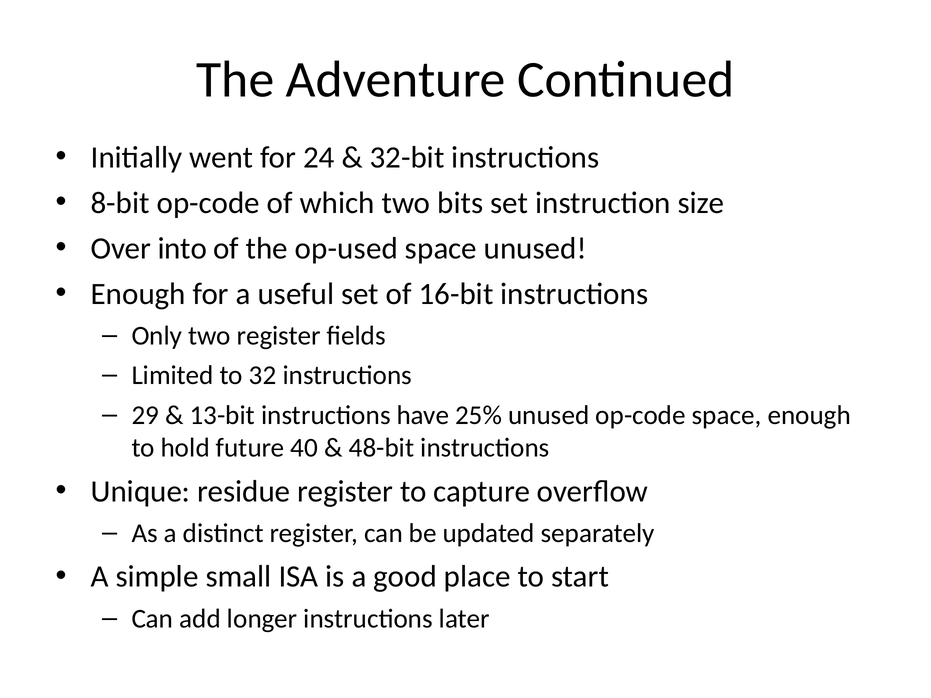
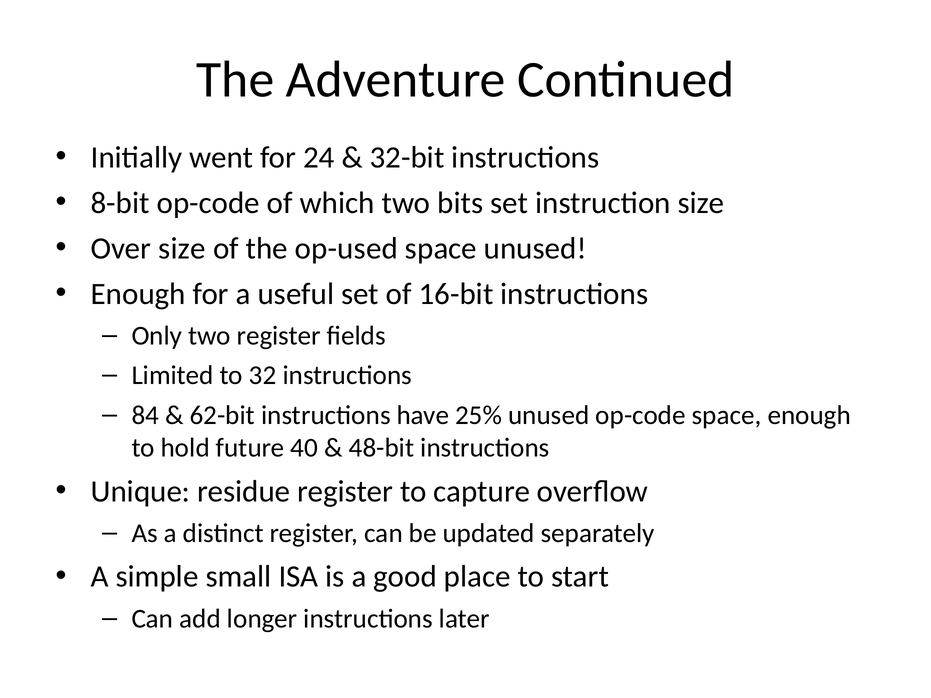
Over into: into -> size (182, 248)
29: 29 -> 84 (145, 415)
13-bit: 13-bit -> 62-bit (222, 415)
